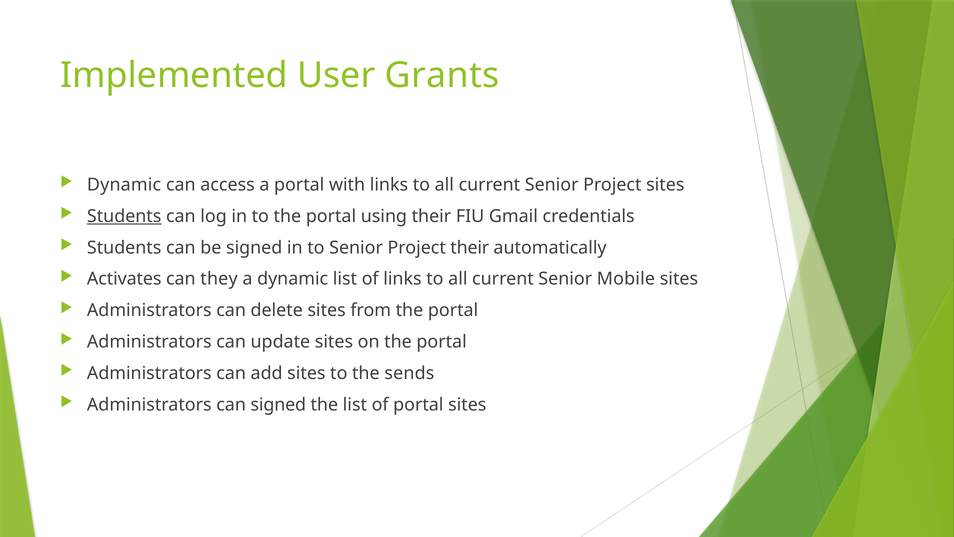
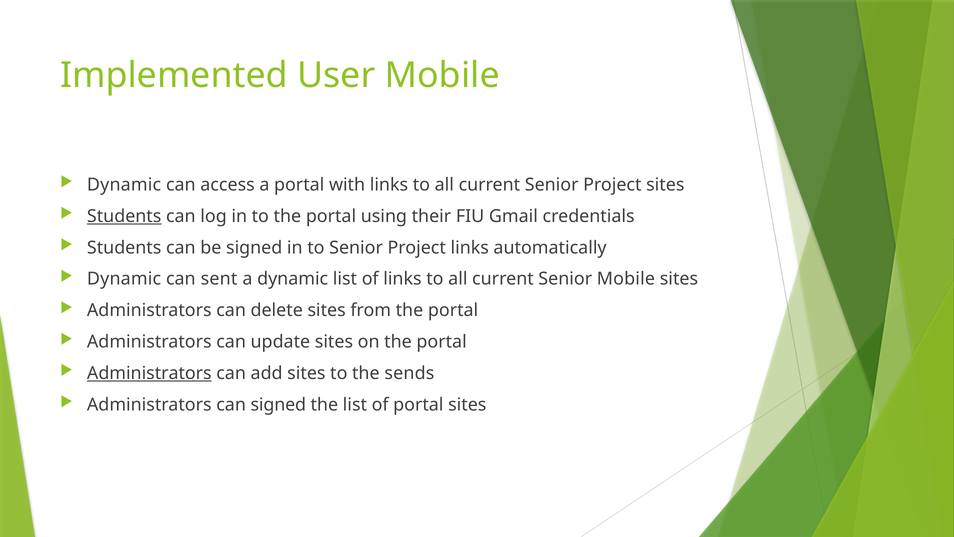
User Grants: Grants -> Mobile (442, 75)
Project their: their -> links (470, 247)
Activates: Activates -> Dynamic (124, 279)
they: they -> sent (219, 279)
Administrators underline: none -> present (149, 373)
